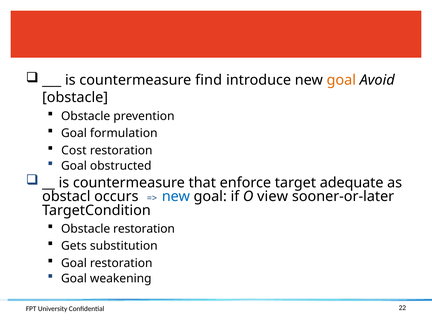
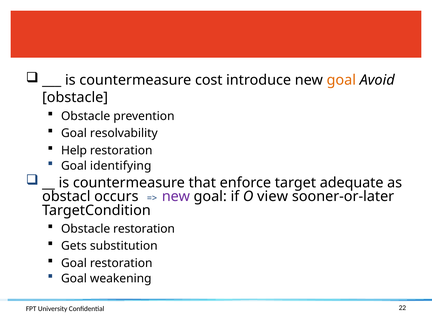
find: find -> cost (209, 80)
formulation: formulation -> resolvability (124, 133)
Cost: Cost -> Help (74, 151)
obstructed: obstructed -> identifying (121, 166)
new colour: blue -> purple (176, 196)
